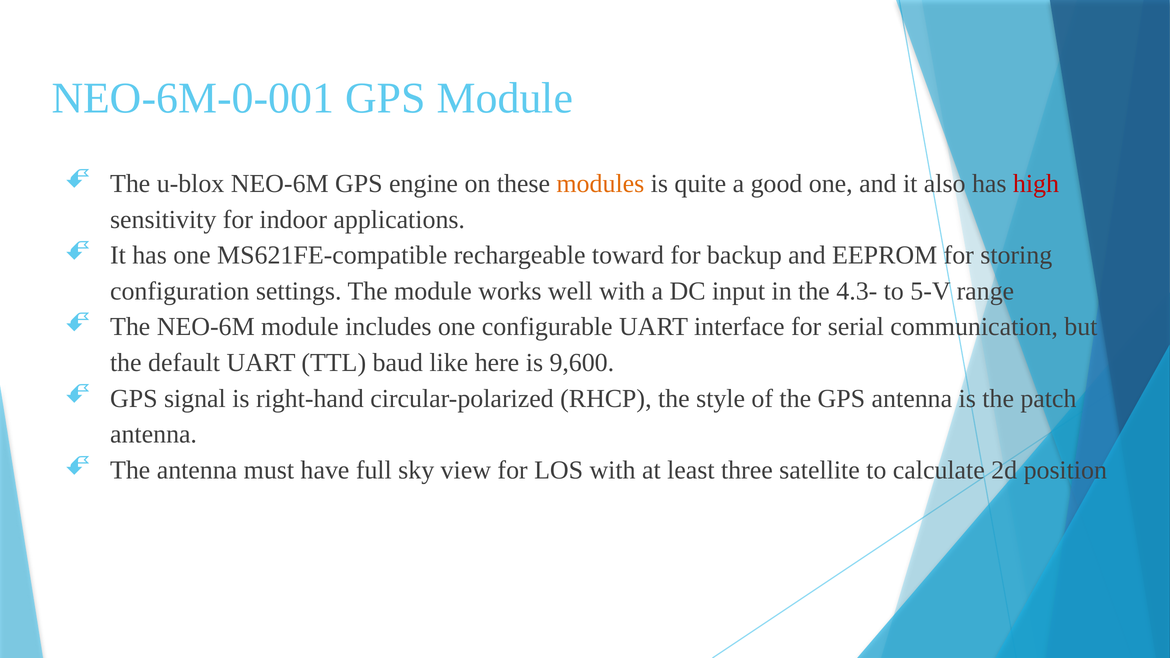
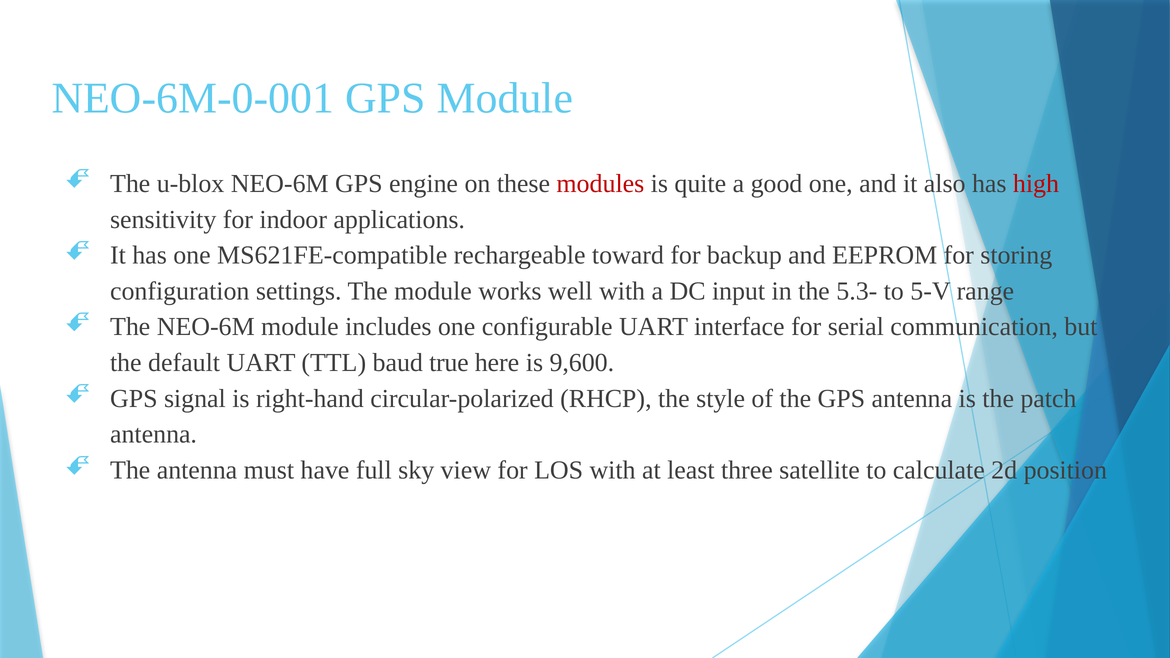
modules colour: orange -> red (600, 184)
4.3-: 4.3- -> 5.3- (857, 291)
like: like -> true (449, 363)
